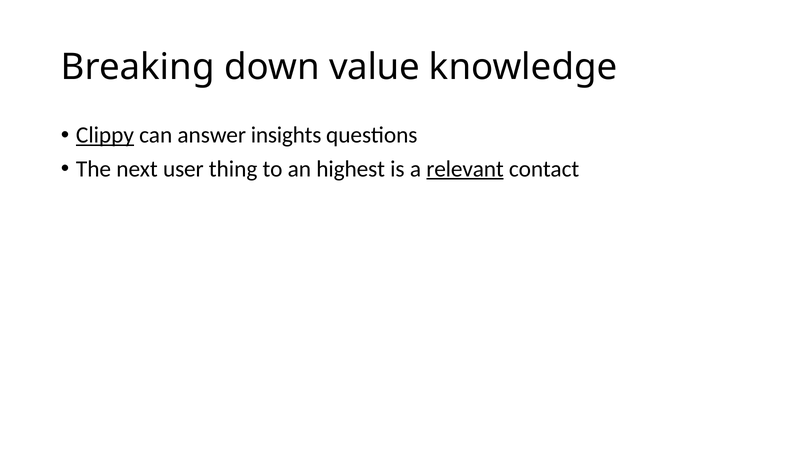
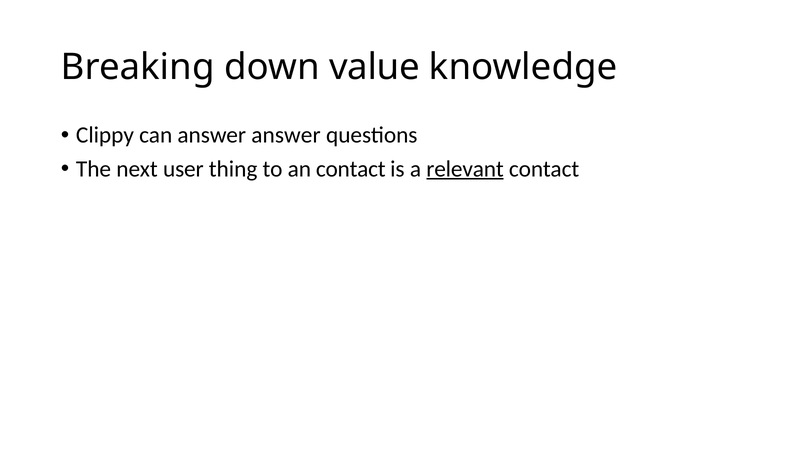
Clippy underline: present -> none (105, 135)
answer insights: insights -> answer (286, 135)
an highest: highest -> contact (351, 169)
